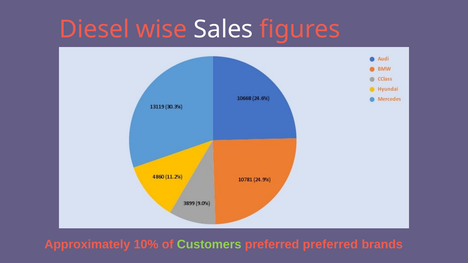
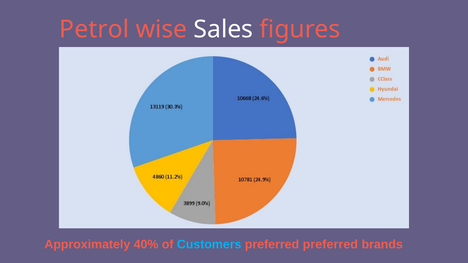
Diesel: Diesel -> Petrol (94, 29)
10%: 10% -> 40% (146, 245)
Customers colour: light green -> light blue (209, 245)
